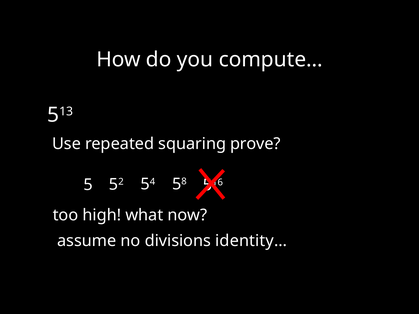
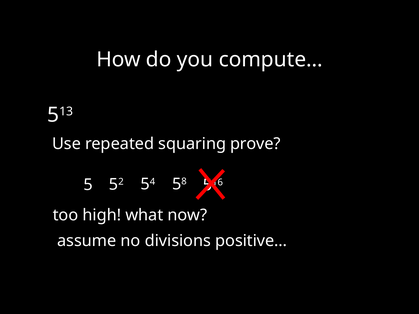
identity…: identity… -> positive… (251, 241)
